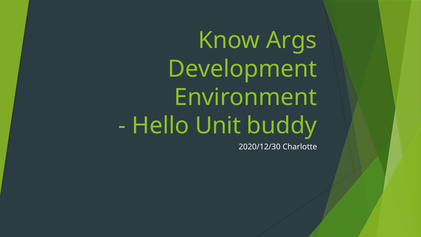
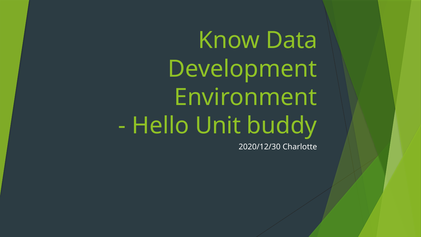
Args: Args -> Data (292, 40)
